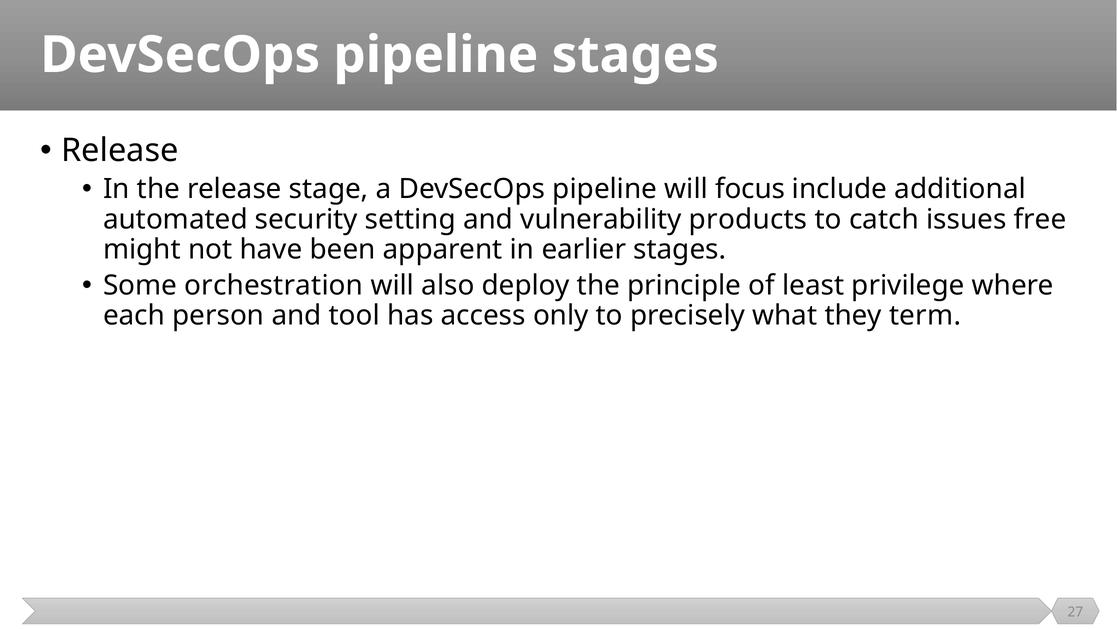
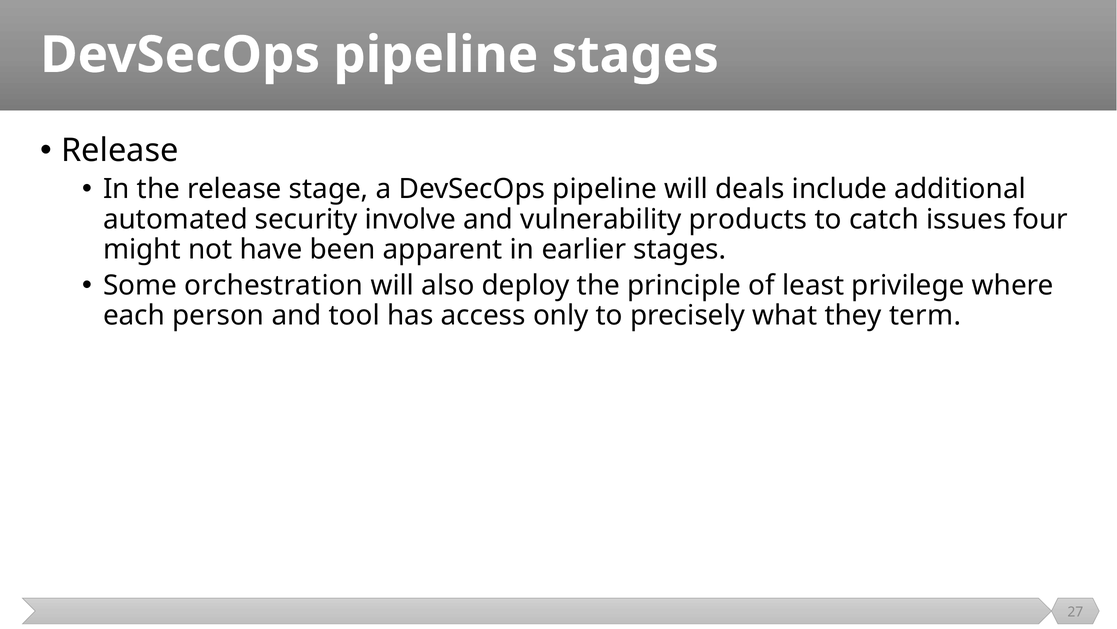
focus: focus -> deals (750, 189)
setting: setting -> involve (410, 219)
free: free -> four (1040, 219)
